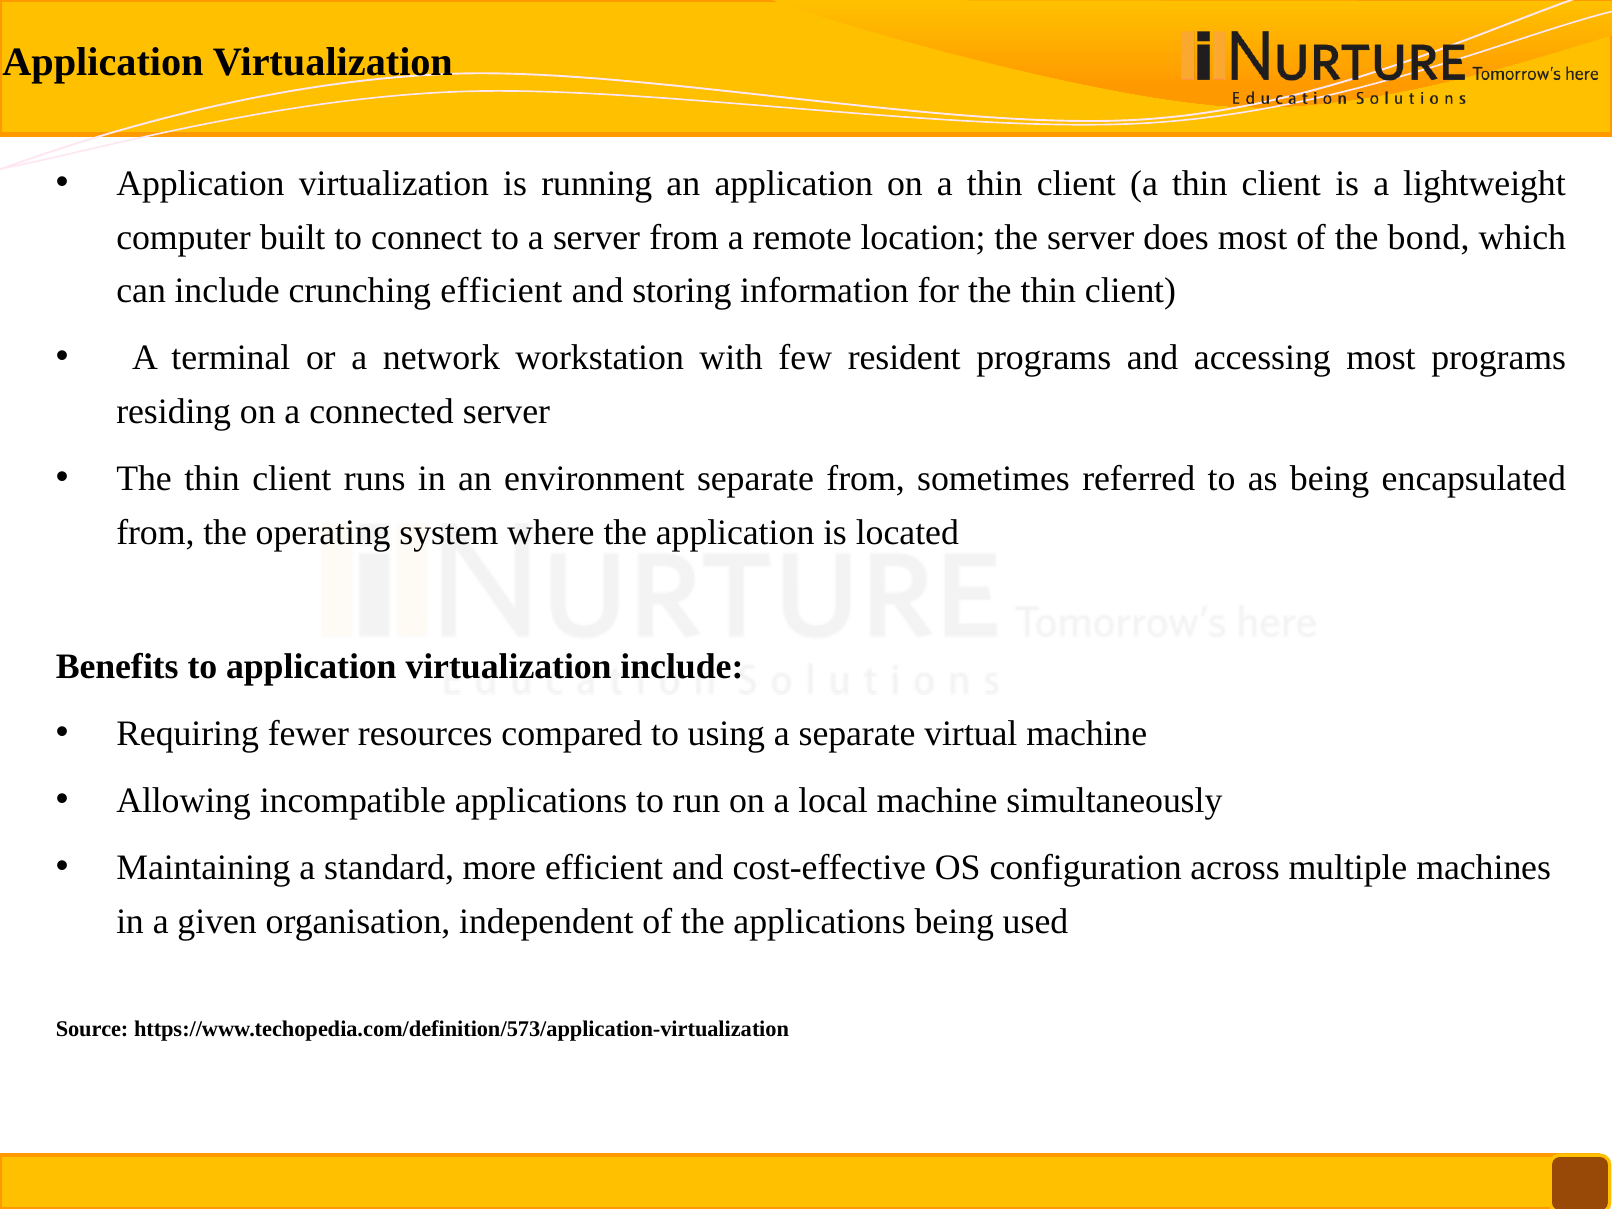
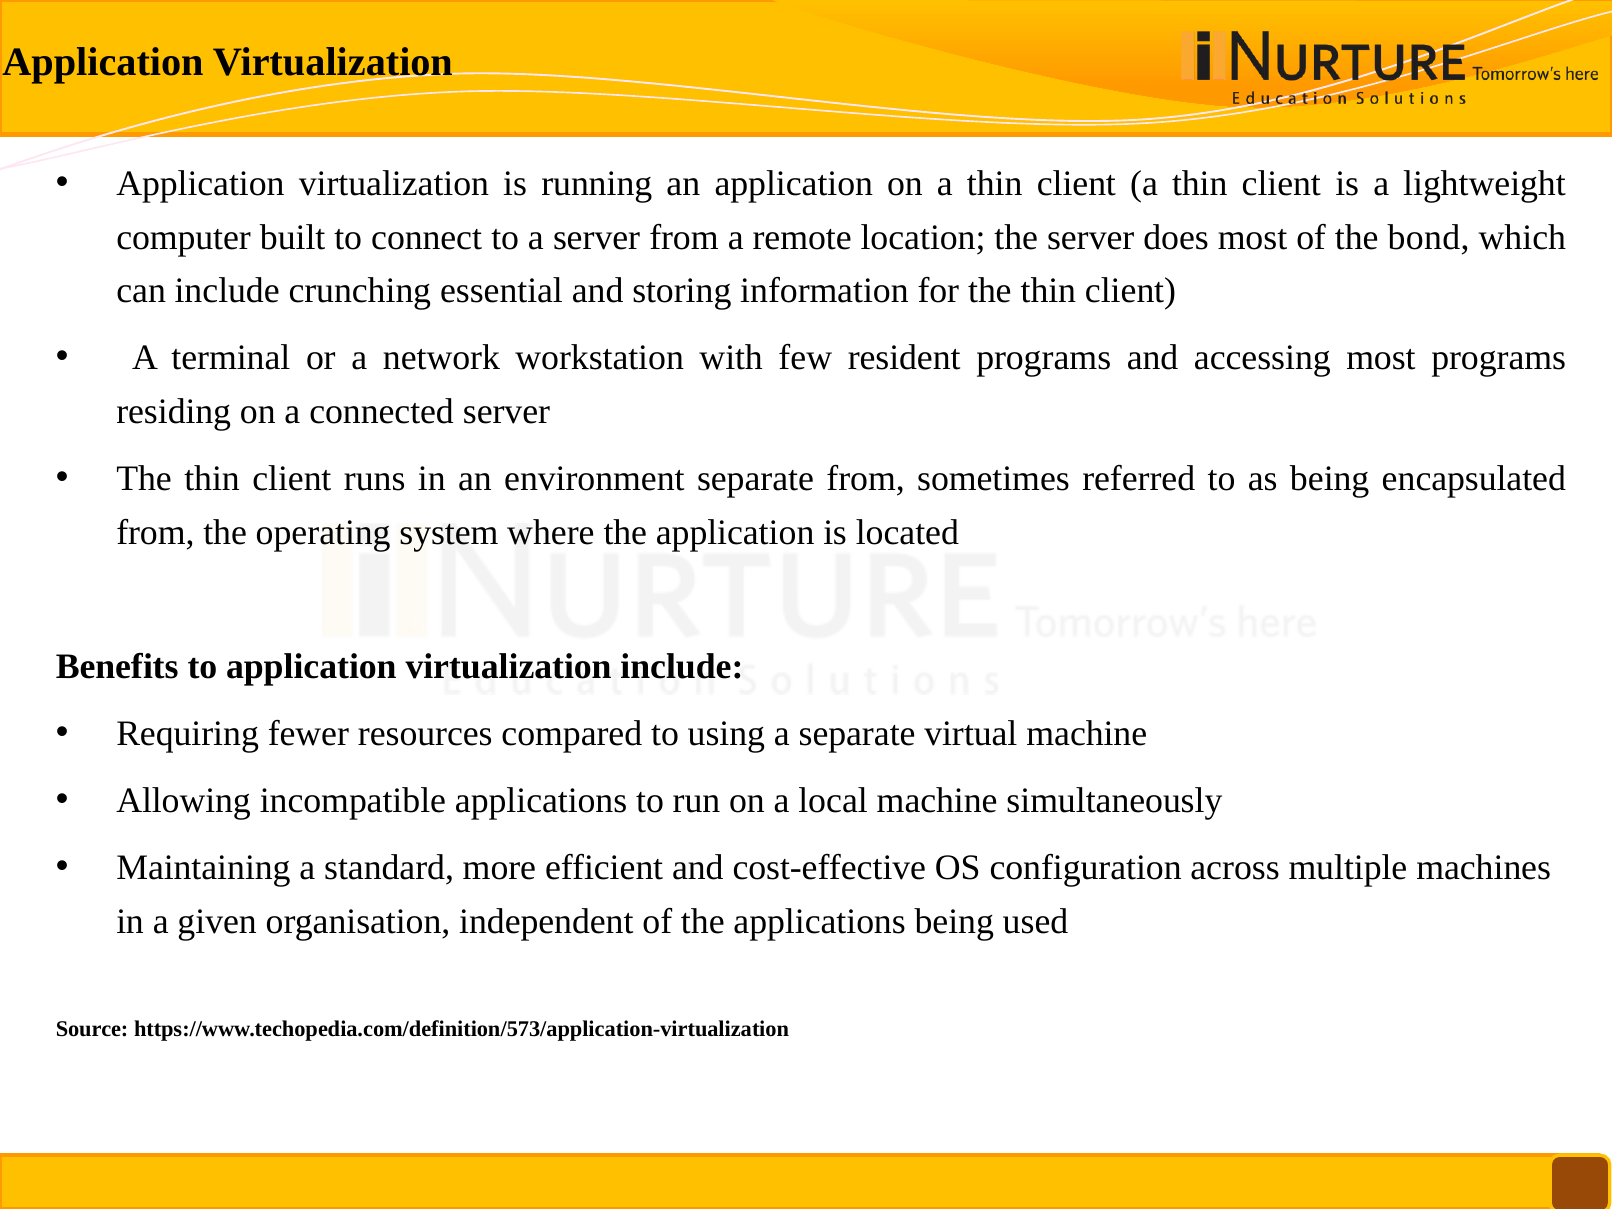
crunching efficient: efficient -> essential (501, 291)
